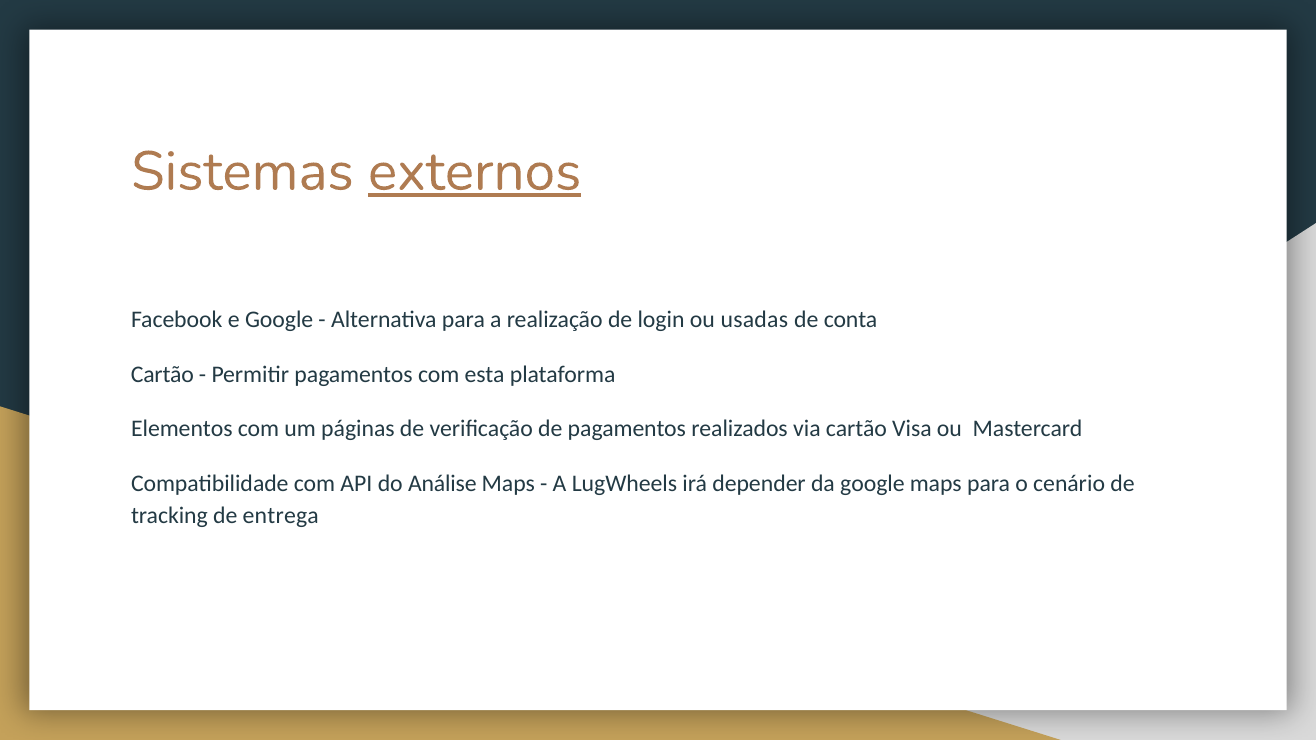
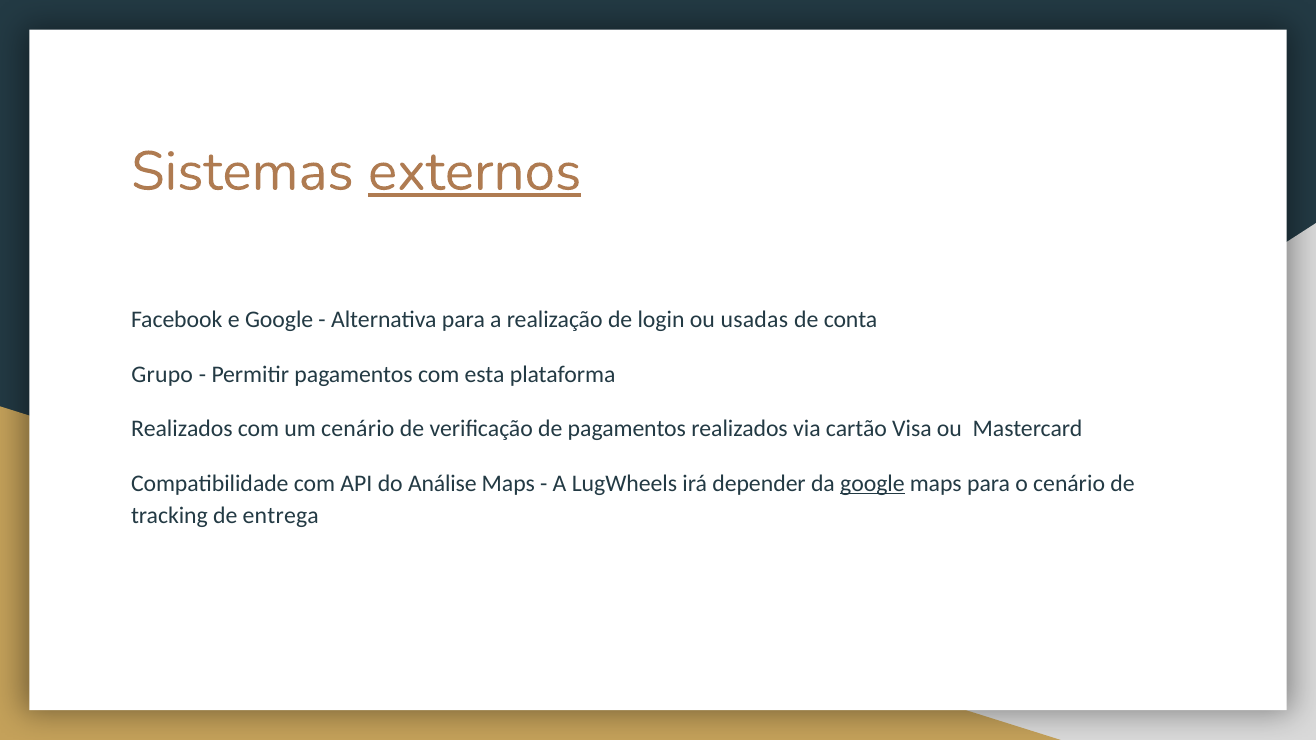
Cartão: Cartão -> Grupo (162, 374)
Elementos: Elementos -> Realizados (182, 429)
um páginas: páginas -> cenário (358, 429)
google underline: none -> present (872, 483)
